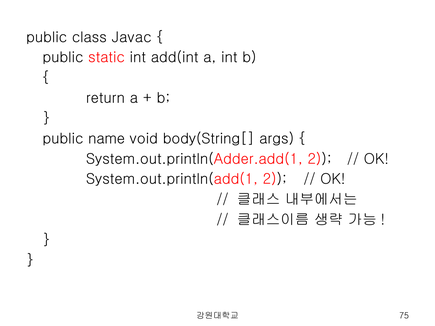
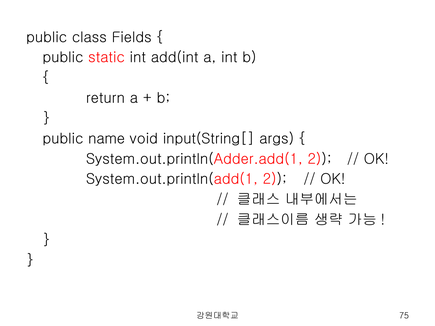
Javac: Javac -> Fields (132, 37)
body(String[: body(String[ -> input(String[ (209, 139)
